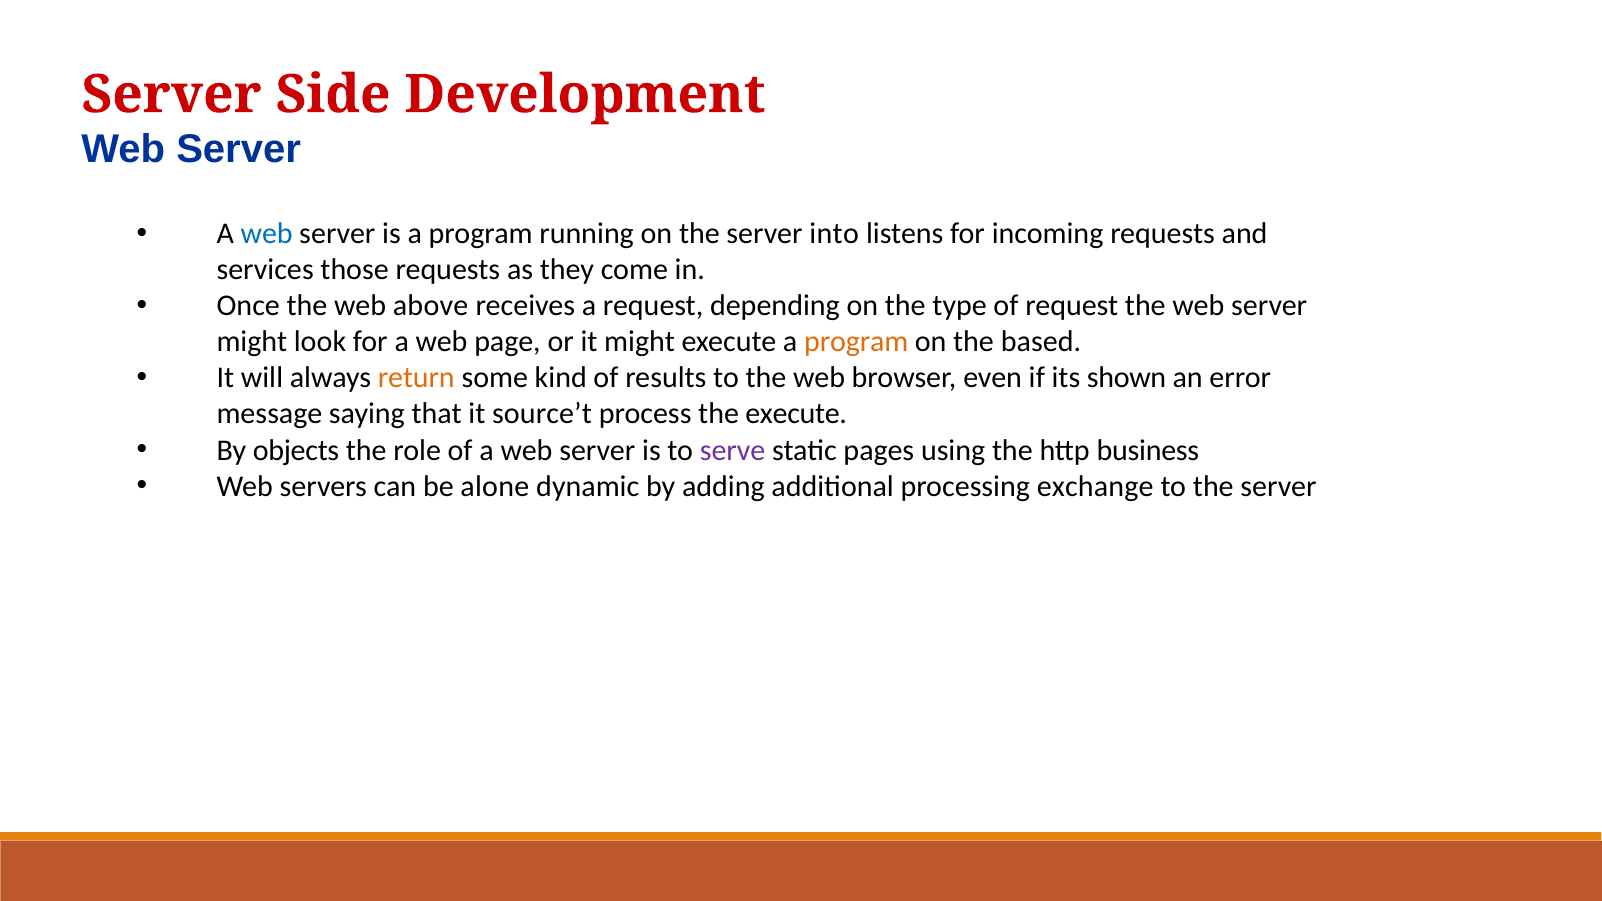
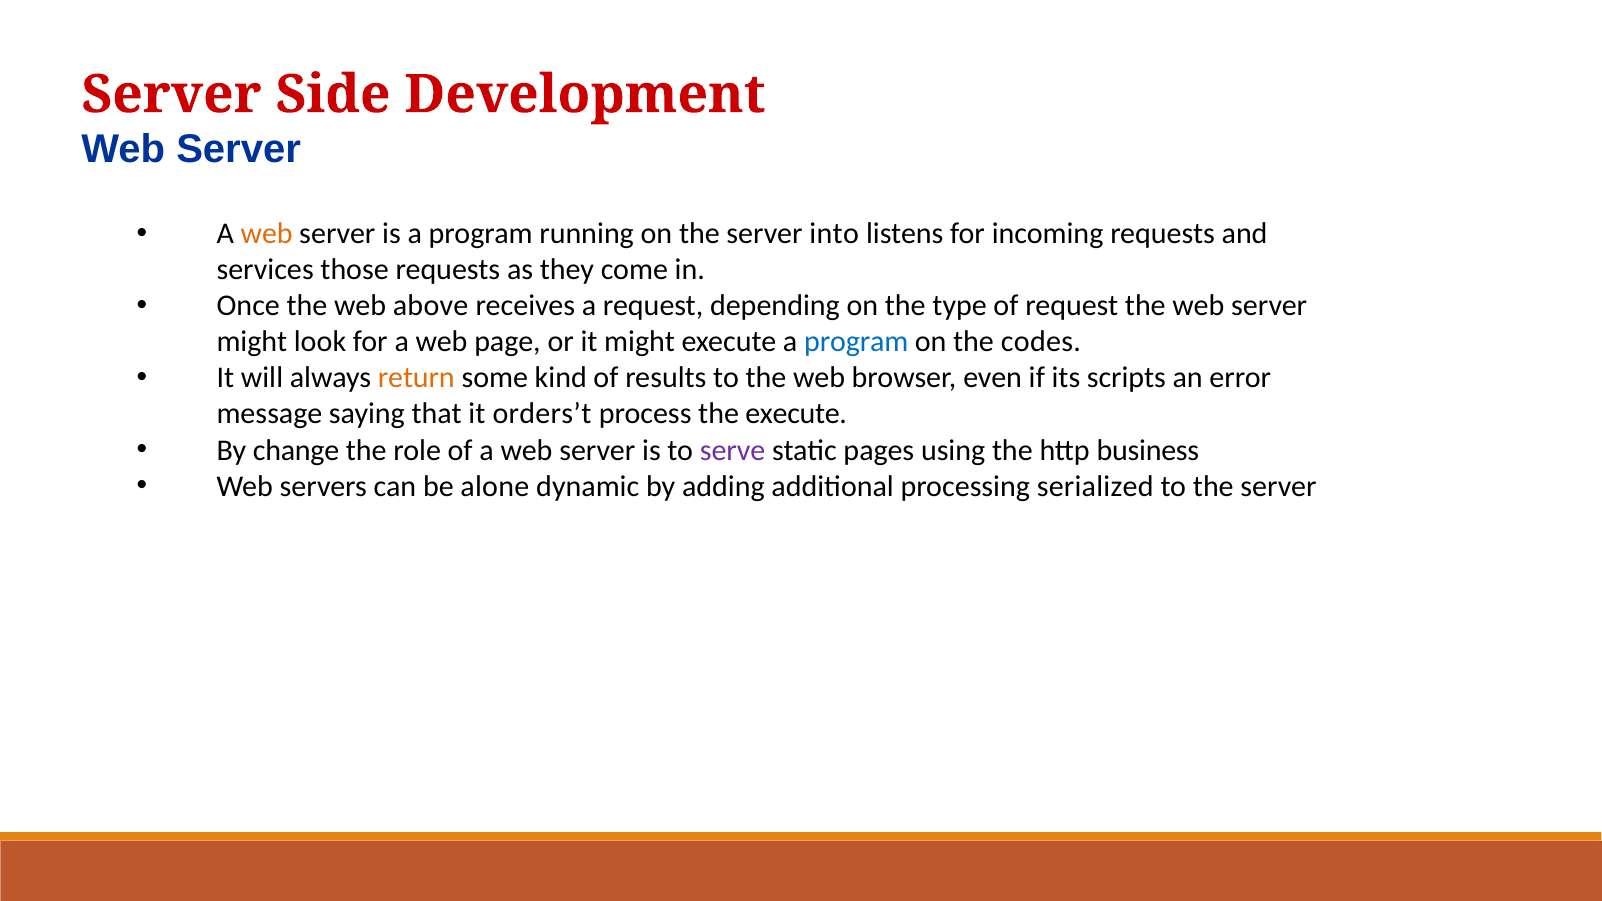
web colour: blue -> orange (267, 234)
program colour: orange -> blue (856, 342)
based: based -> codes (1041, 342)
shown: shown -> scripts (1126, 378)
source’t: source’t -> orders’t (542, 414)
objects: objects -> change (296, 450)
exchange: exchange -> serialized (1095, 486)
